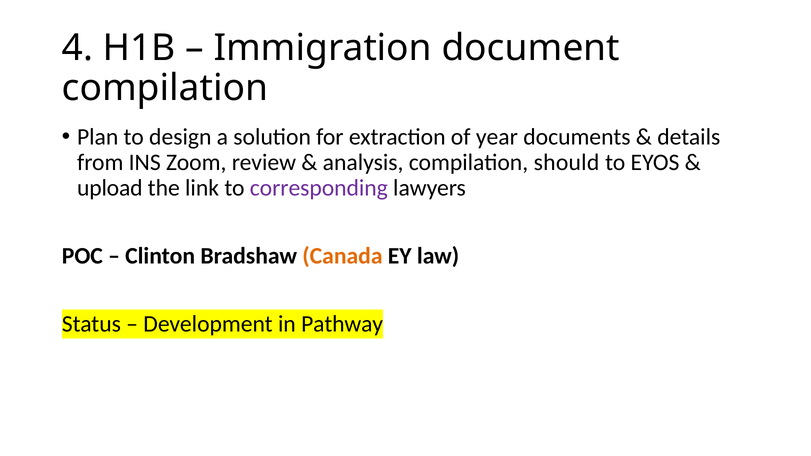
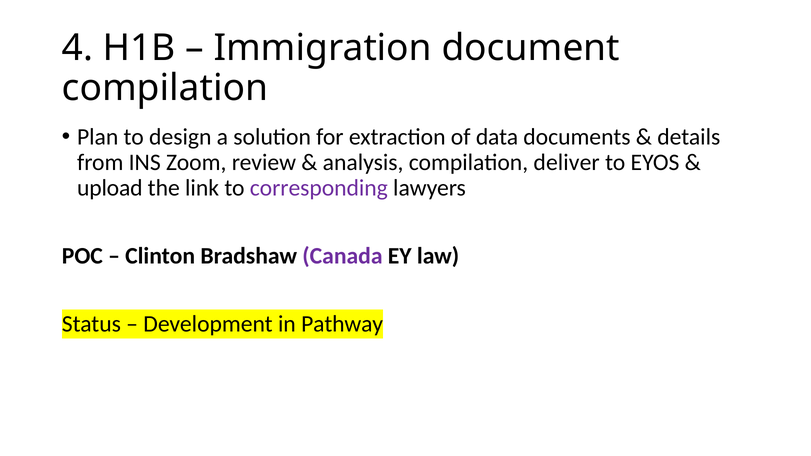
year: year -> data (497, 137)
should: should -> deliver (567, 163)
Canada colour: orange -> purple (342, 256)
